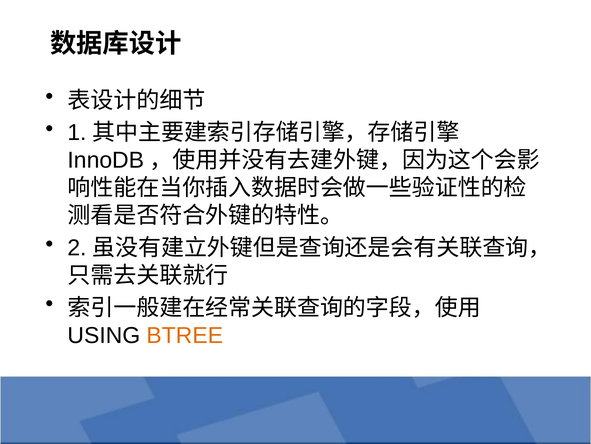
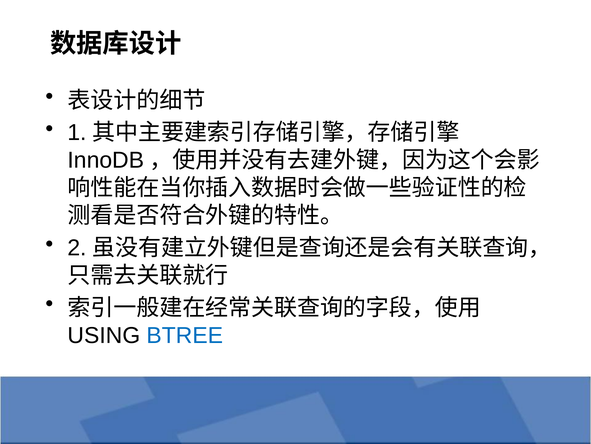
BTREE colour: orange -> blue (185, 335)
